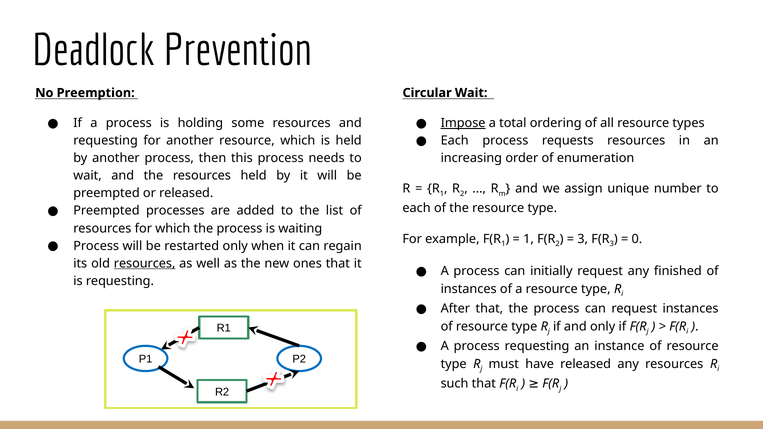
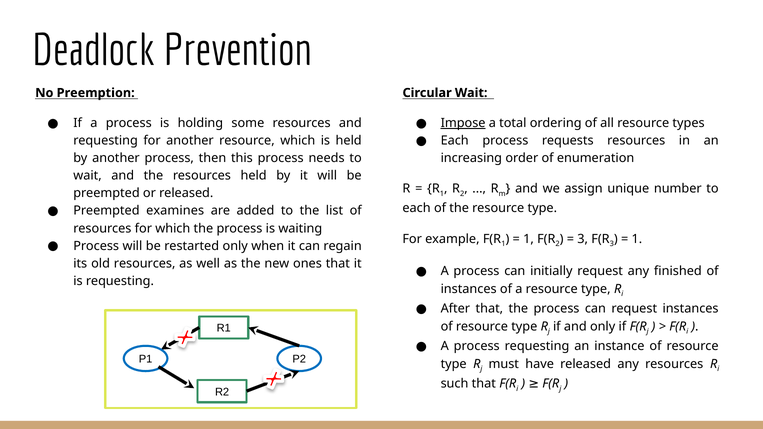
processes: processes -> examines (175, 211)
0: 0 -> 1 (637, 239)
resources underline: present -> none (145, 264)
